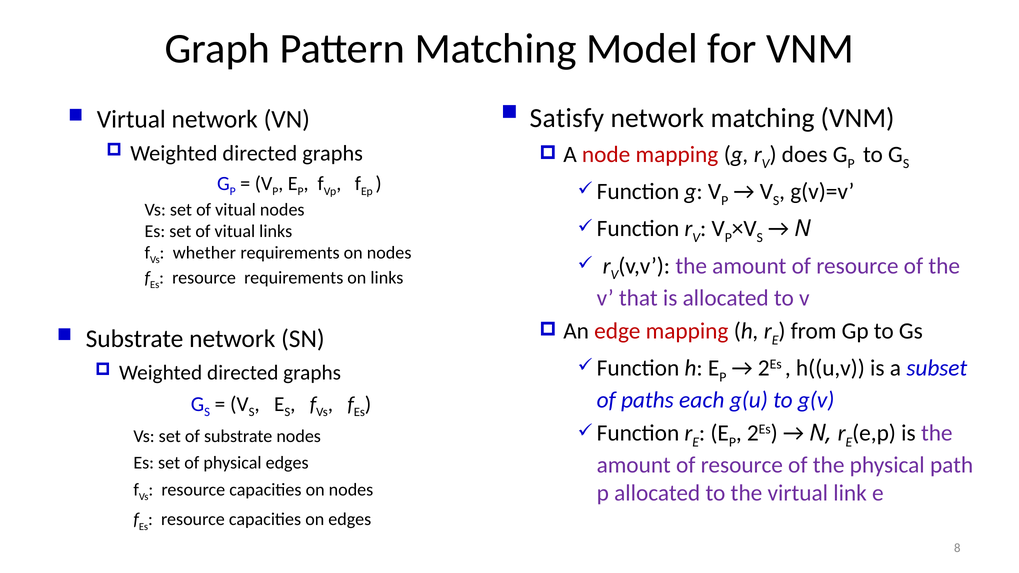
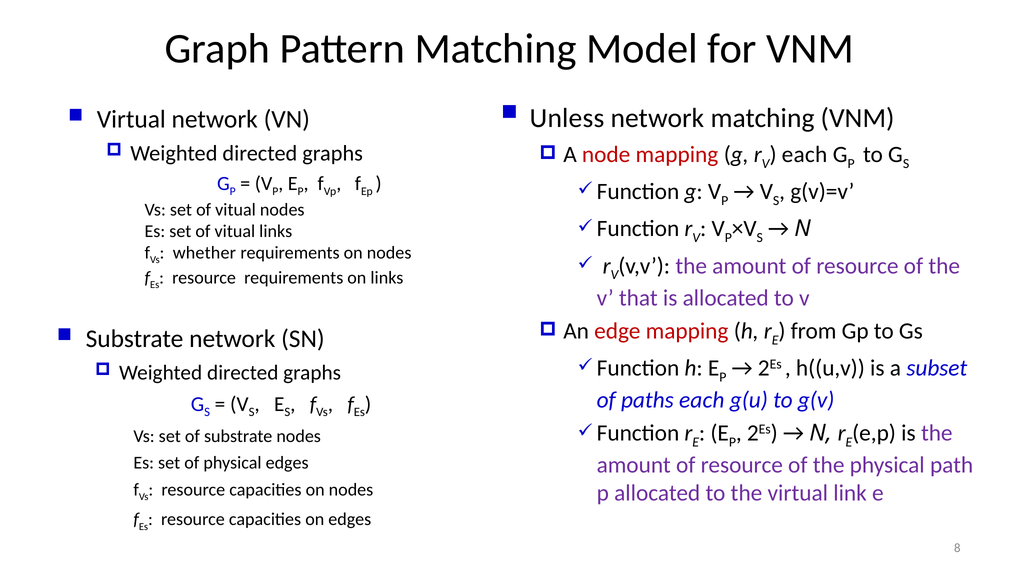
Satisfy: Satisfy -> Unless (567, 118)
does: does -> each (805, 155)
